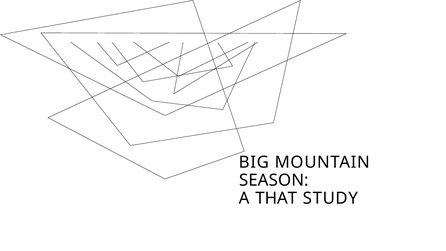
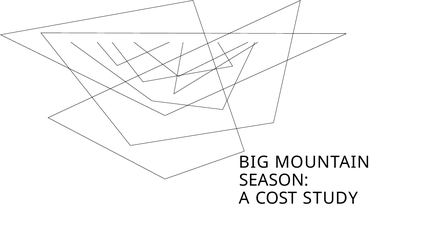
THAT: THAT -> COST (276, 198)
